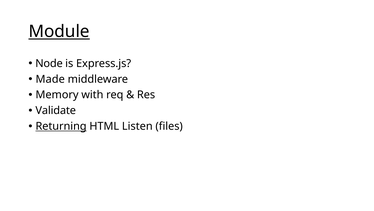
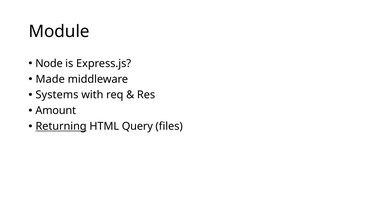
Module underline: present -> none (59, 31)
Memory: Memory -> Systems (57, 95)
Validate: Validate -> Amount (56, 110)
Listen: Listen -> Query (137, 126)
